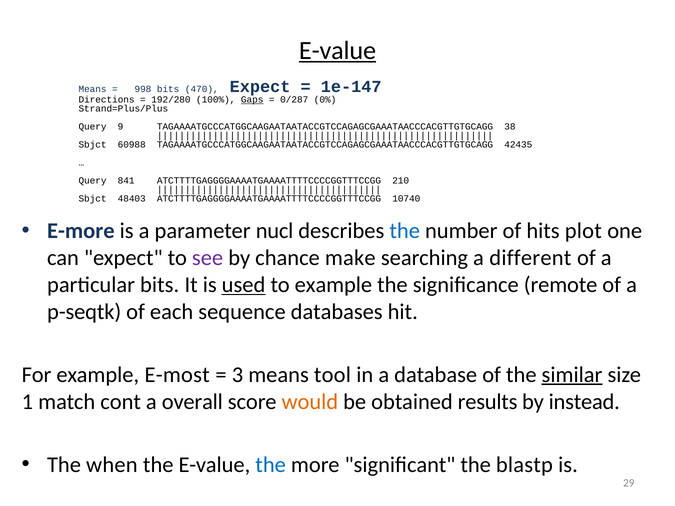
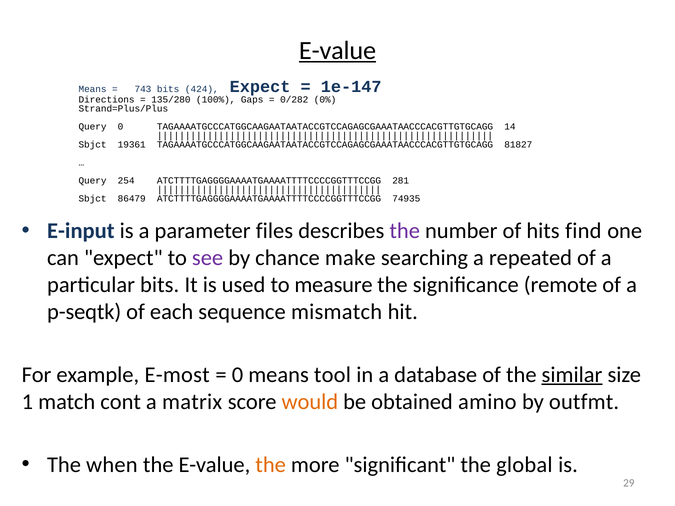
998: 998 -> 743 (143, 89)
470: 470 -> 424 (202, 89)
192/280: 192/280 -> 135/280 (171, 100)
Gaps underline: present -> none (252, 100)
0/287: 0/287 -> 0/282 (294, 100)
Query 9: 9 -> 0 (120, 127)
38: 38 -> 14 (510, 127)
60988: 60988 -> 19361 (132, 145)
42435: 42435 -> 81827 (518, 145)
841: 841 -> 254 (126, 181)
210: 210 -> 281 (401, 181)
48403: 48403 -> 86479 (132, 199)
10740: 10740 -> 74935 (406, 199)
E-more: E-more -> E-input (81, 231)
nucl: nucl -> files (274, 231)
the colour: blue -> purple (405, 231)
plot: plot -> find (583, 231)
different: different -> repeated (530, 258)
used underline: present -> none (244, 285)
to example: example -> measure (333, 285)
databases: databases -> mismatch (337, 312)
3: 3 -> 0 (237, 375)
overall: overall -> matrix (192, 402)
results: results -> amino (487, 402)
instead: instead -> outfmt (584, 402)
the colour: blue -> orange (271, 465)
blastp: blastp -> global (524, 465)
